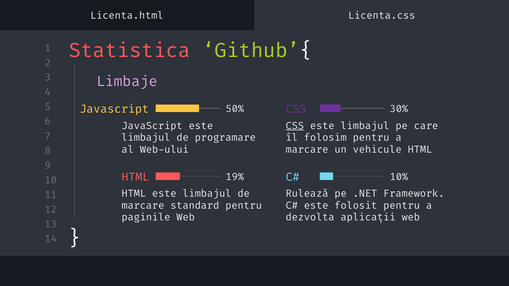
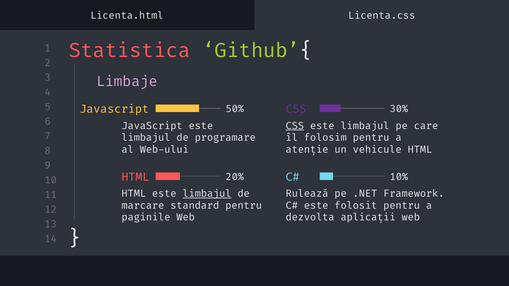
marcare: marcare -> atenție (307, 150)
19%: 19% -> 20% (235, 177)
limbajul underline: none -> present (207, 194)
